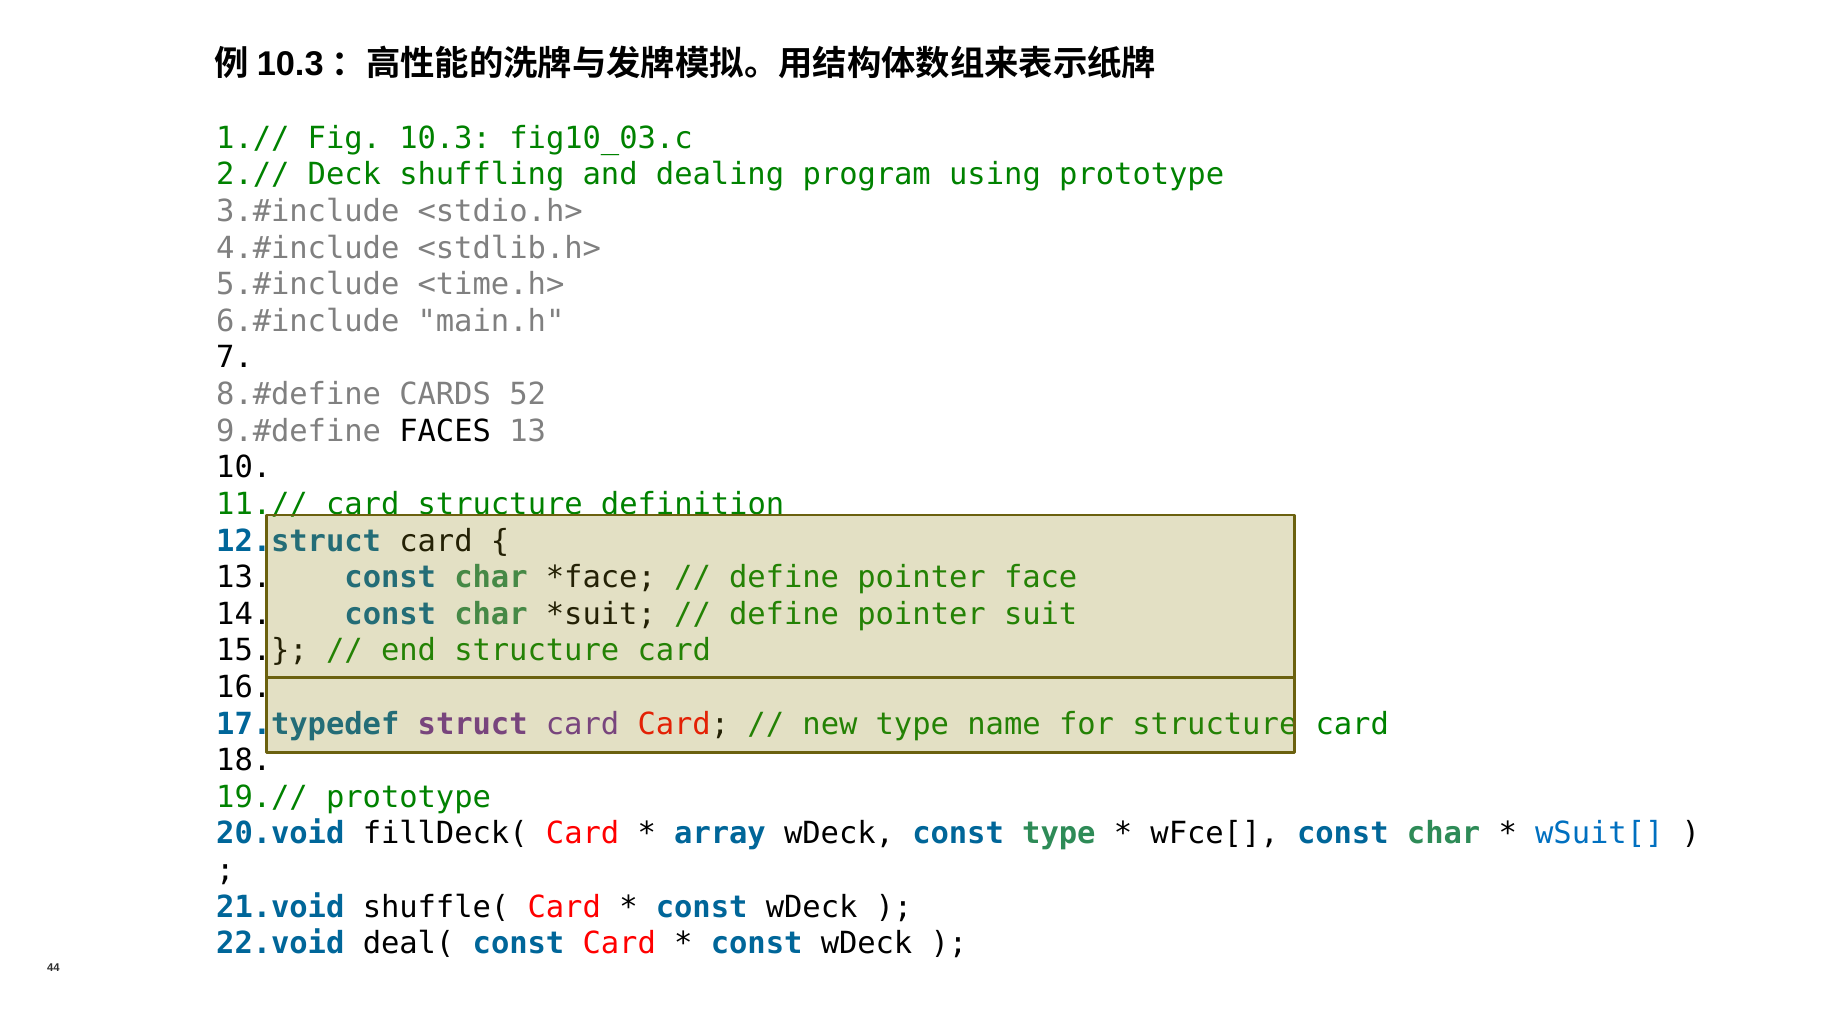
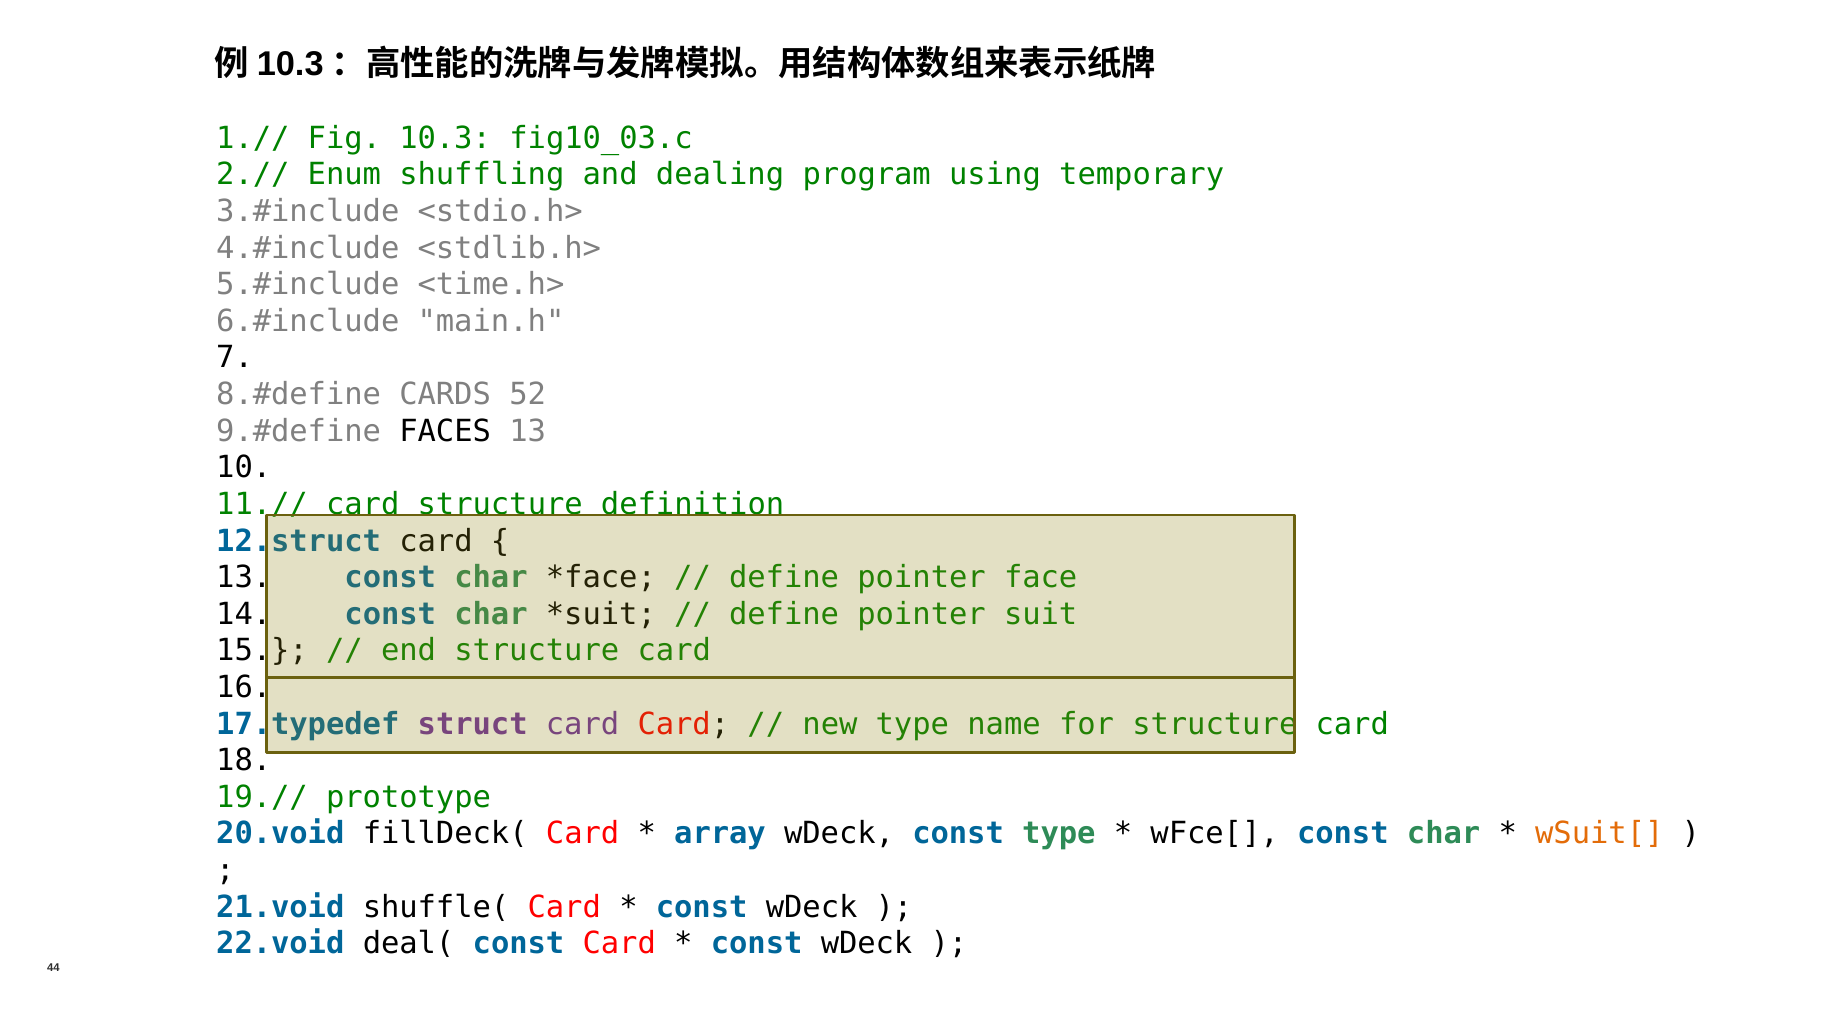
Deck: Deck -> Enum (344, 175)
using prototype: prototype -> temporary (1142, 175)
wSuit[ colour: blue -> orange (1599, 834)
